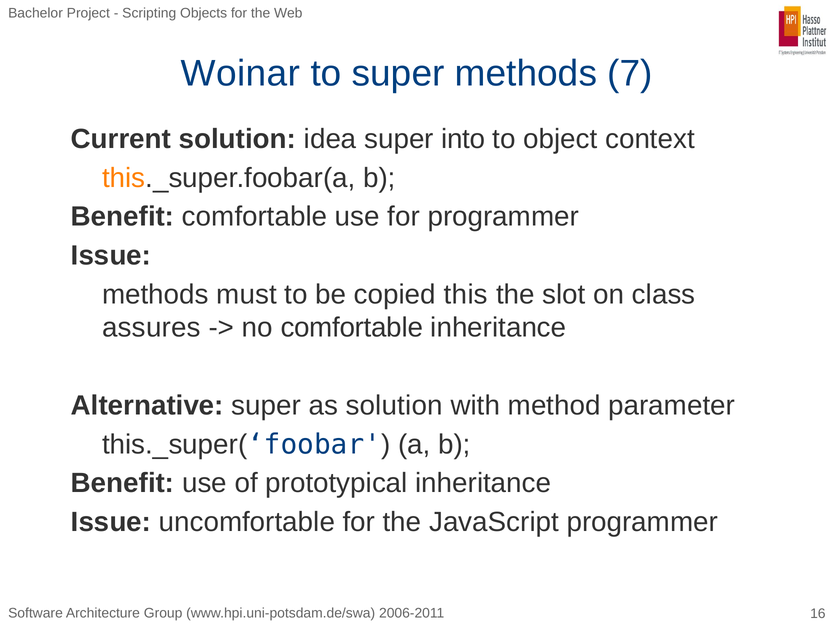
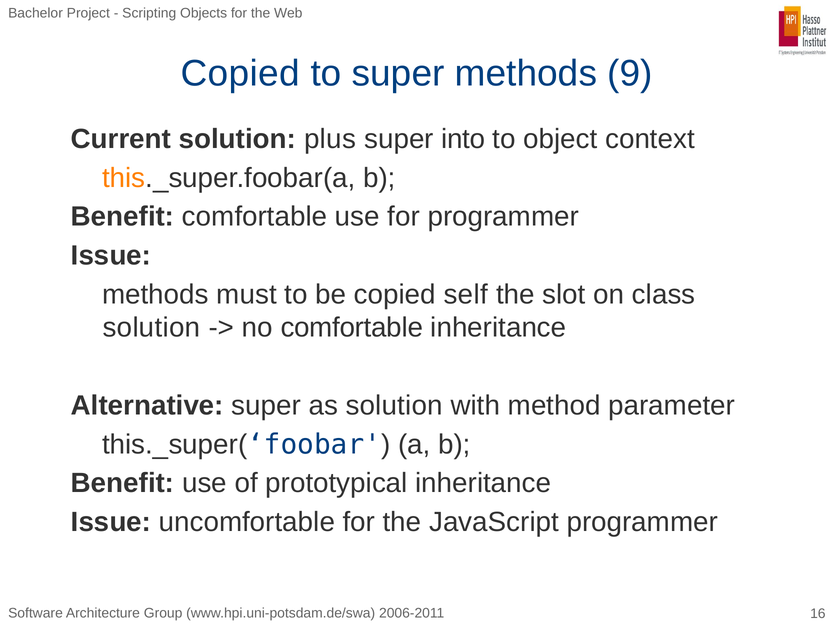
Woinar: Woinar -> Copied (240, 74)
7: 7 -> 9 (630, 74)
idea: idea -> plus (330, 139)
this: this -> self (466, 295)
assures: assures -> solution (151, 328)
